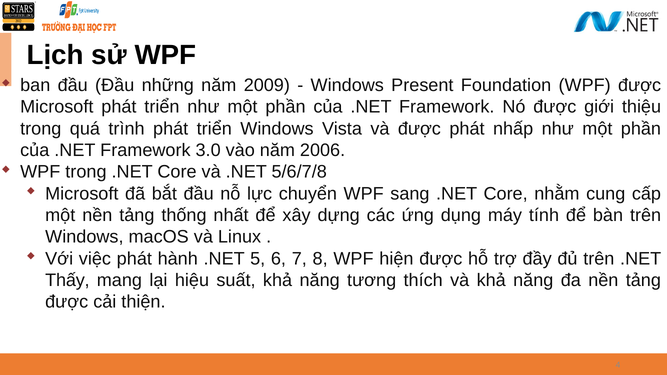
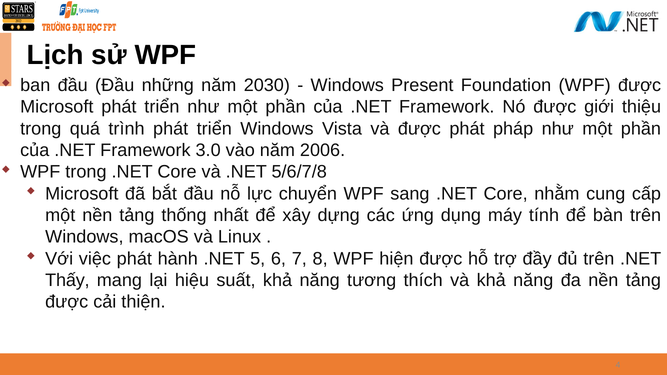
2009: 2009 -> 2030 (267, 85)
nhấp: nhấp -> pháp (513, 129)
